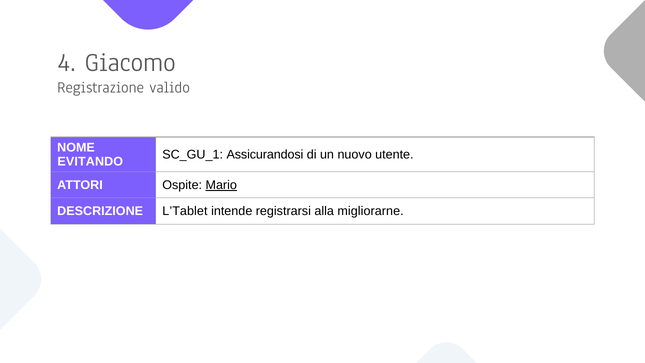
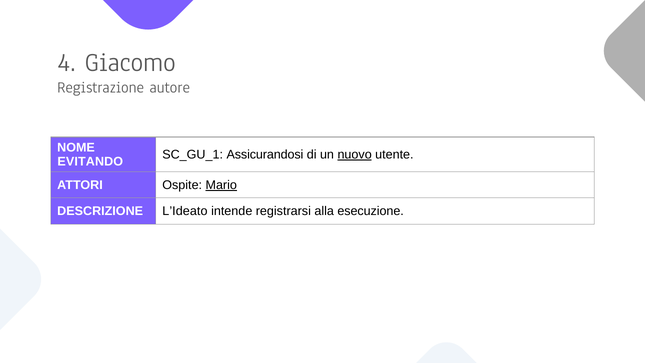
valido: valido -> autore (170, 88)
nuovo underline: none -> present (355, 155)
L’Tablet: L’Tablet -> L’Ideato (185, 211)
migliorarne: migliorarne -> esecuzione (371, 211)
